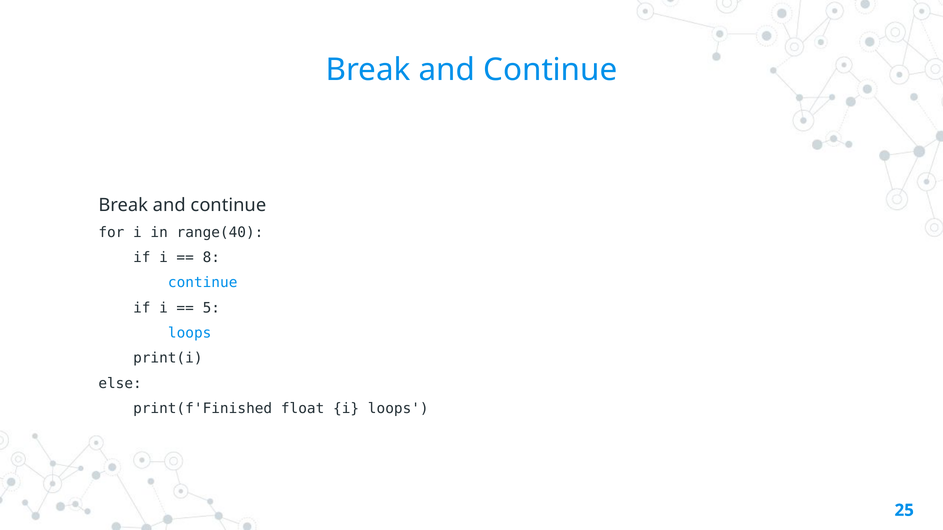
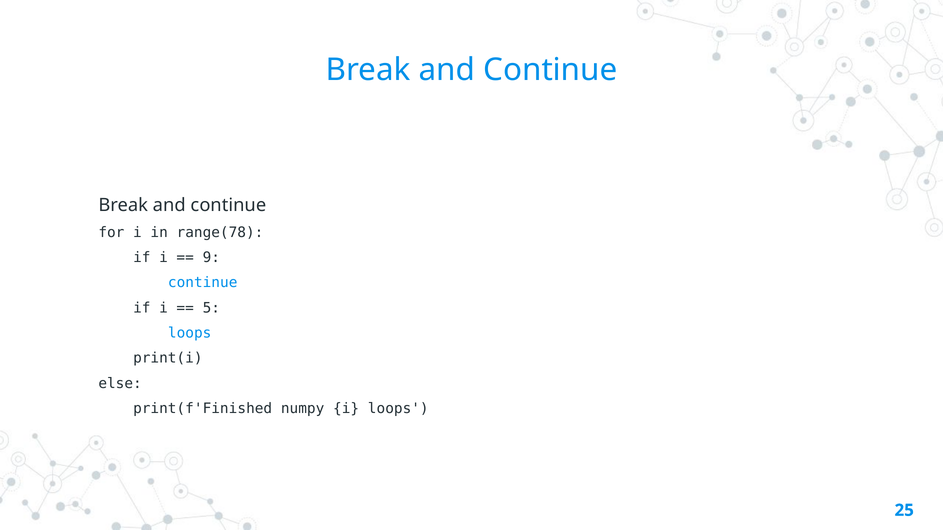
range(40: range(40 -> range(78 (220, 233)
8: 8 -> 9 (211, 258)
float: float -> numpy (303, 409)
